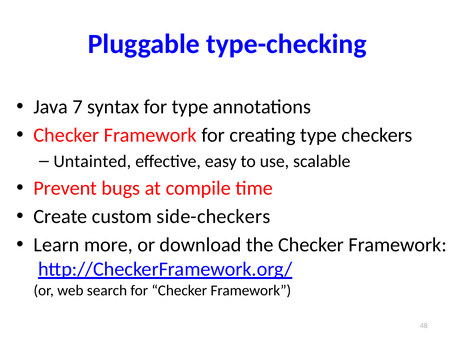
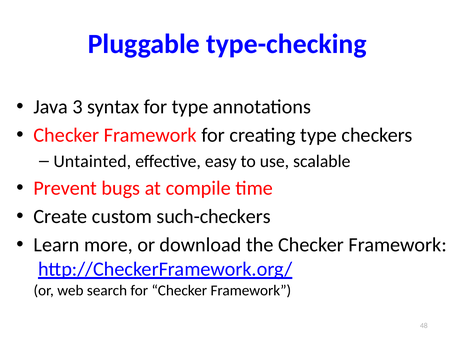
7: 7 -> 3 (78, 107)
side-checkers: side-checkers -> such-checkers (214, 217)
